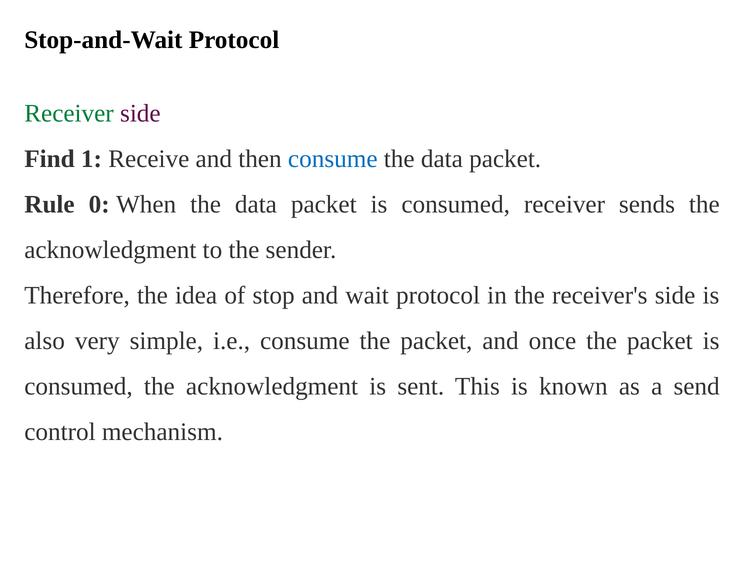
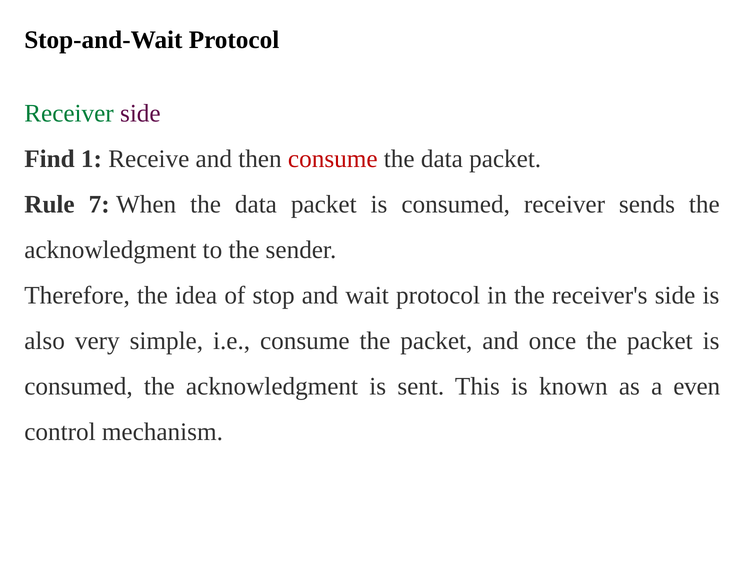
consume colour: blue -> red (333, 159)
0: 0 -> 7 (99, 204)
send: send -> even (697, 386)
